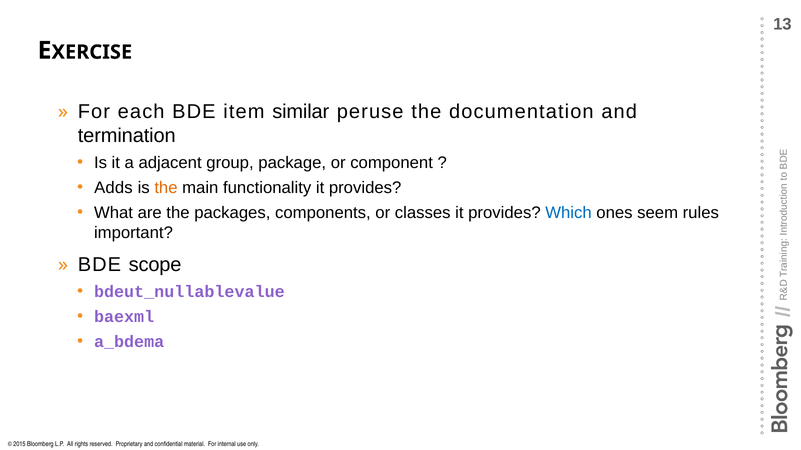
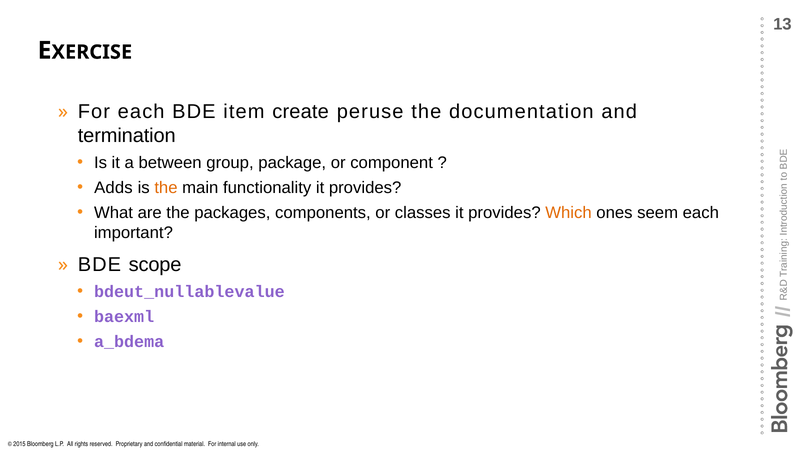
similar: similar -> create (301, 112)
adjacent: adjacent -> between (170, 163)
Which colour: blue -> orange (569, 213)
seem rules: rules -> each (701, 213)
